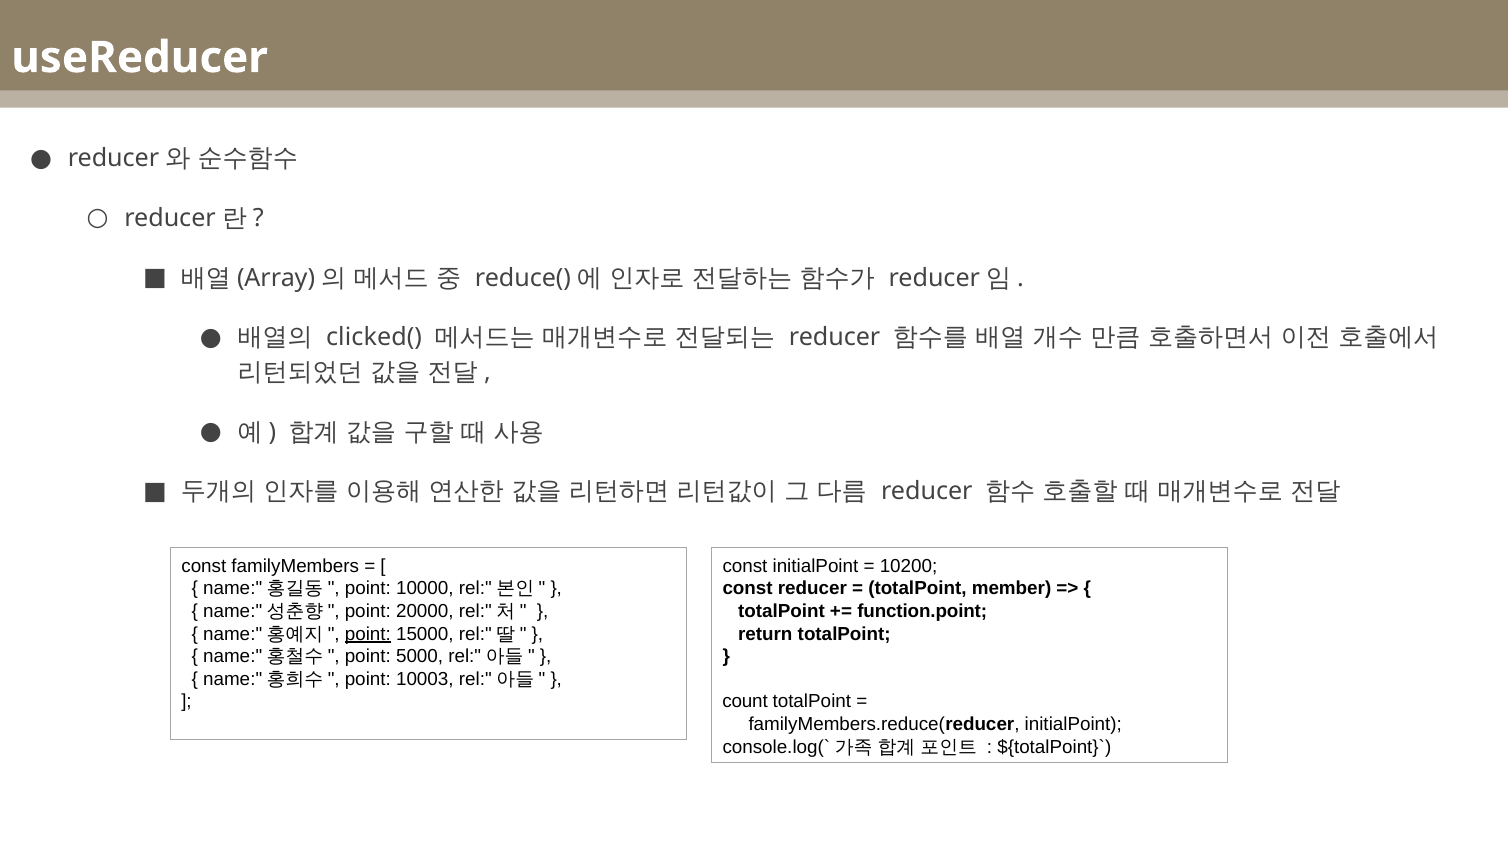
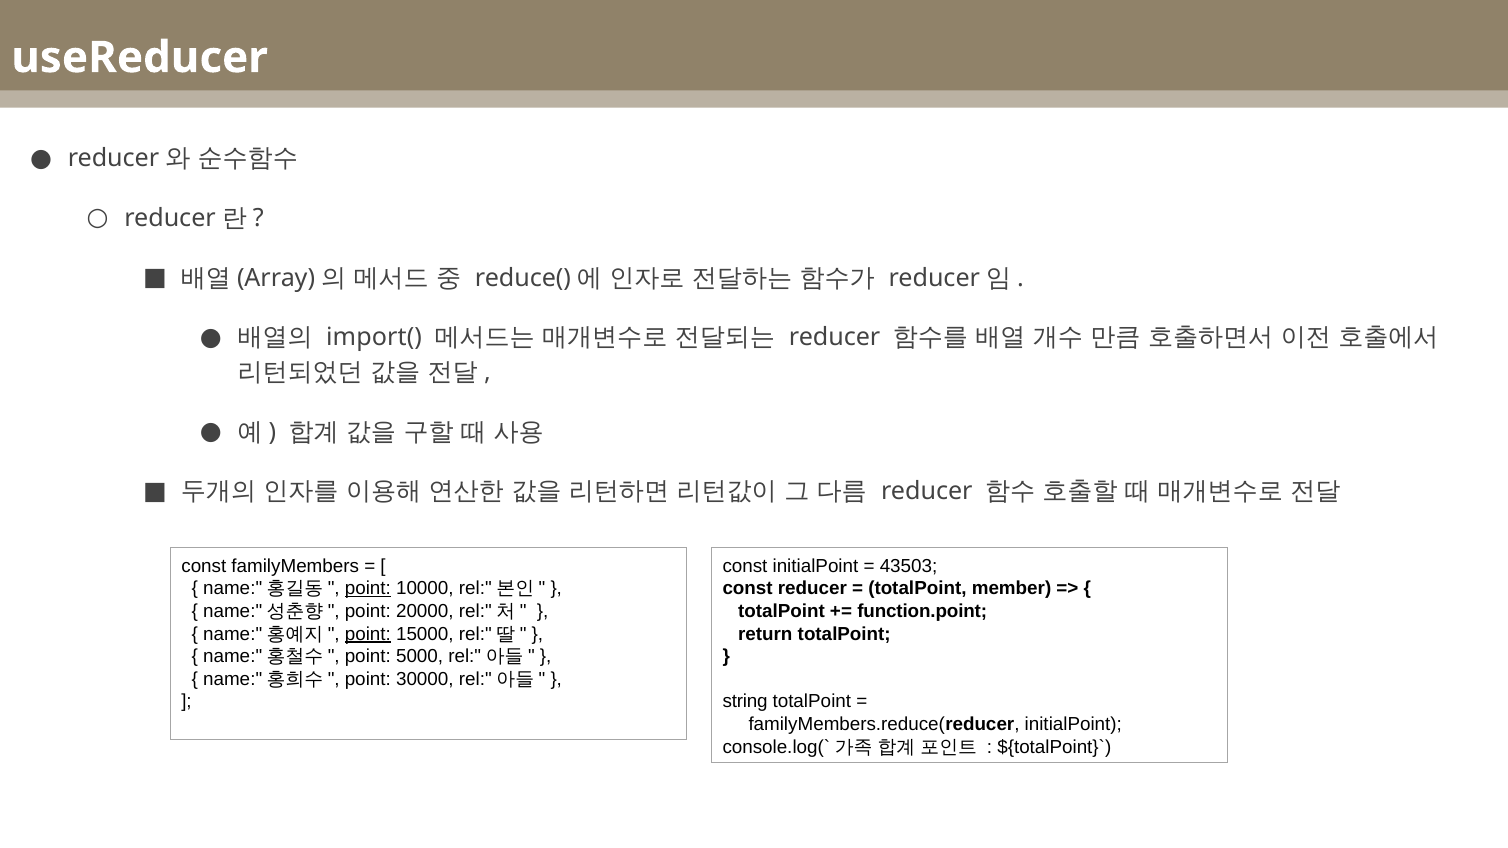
clicked(: clicked( -> import( (374, 338)
10200: 10200 -> 43503 (909, 566)
point underline: none -> present (368, 589)
10003: 10003 -> 30000 (425, 679)
count: count -> string (745, 702)
